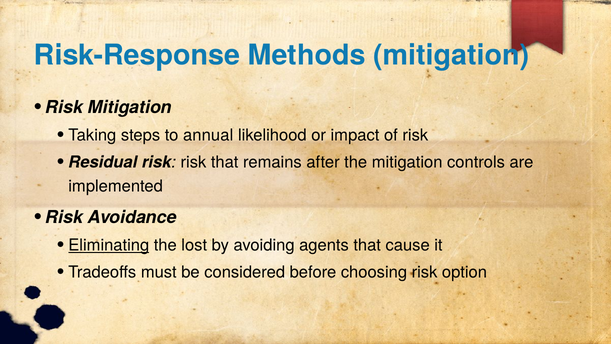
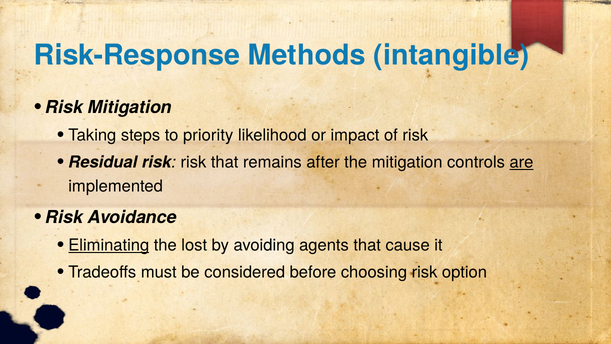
Methods mitigation: mitigation -> intangible (451, 55)
annual: annual -> priority (208, 135)
are underline: none -> present (521, 162)
